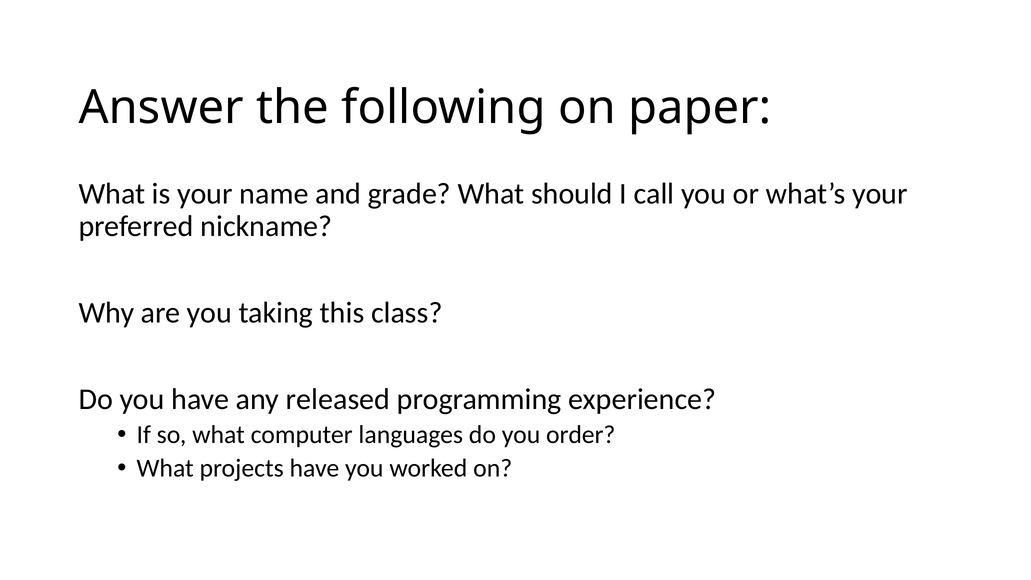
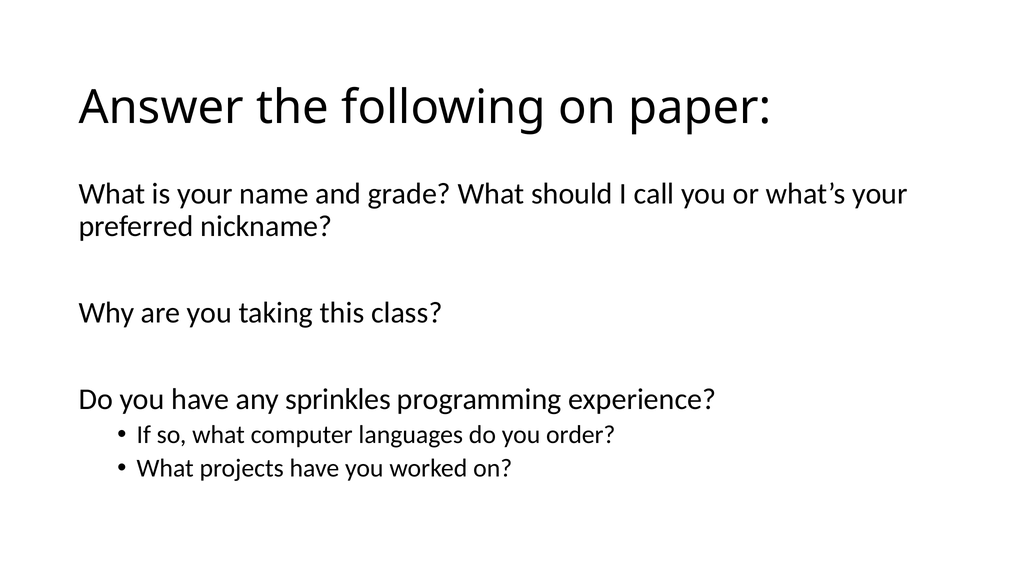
released: released -> sprinkles (338, 399)
